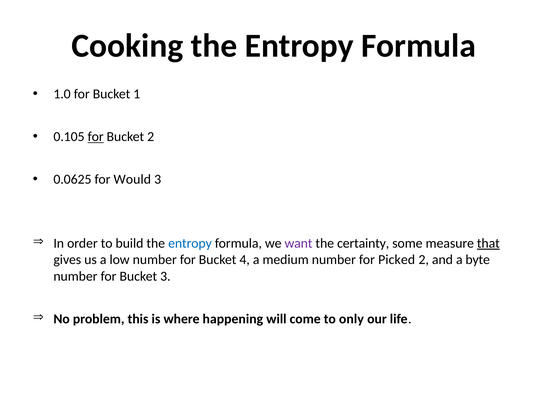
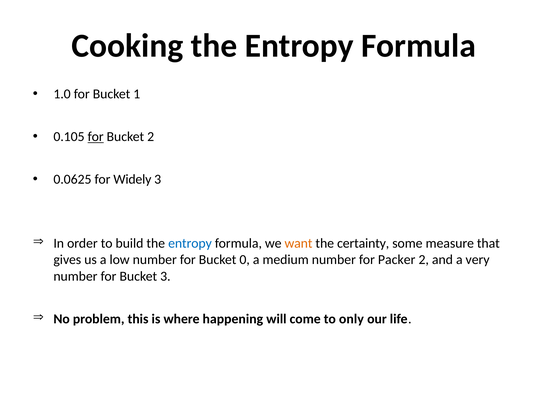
Would: Would -> Widely (132, 179)
want colour: purple -> orange (298, 243)
that underline: present -> none (488, 243)
4: 4 -> 0 (245, 260)
Picked: Picked -> Packer (397, 260)
byte: byte -> very (478, 260)
